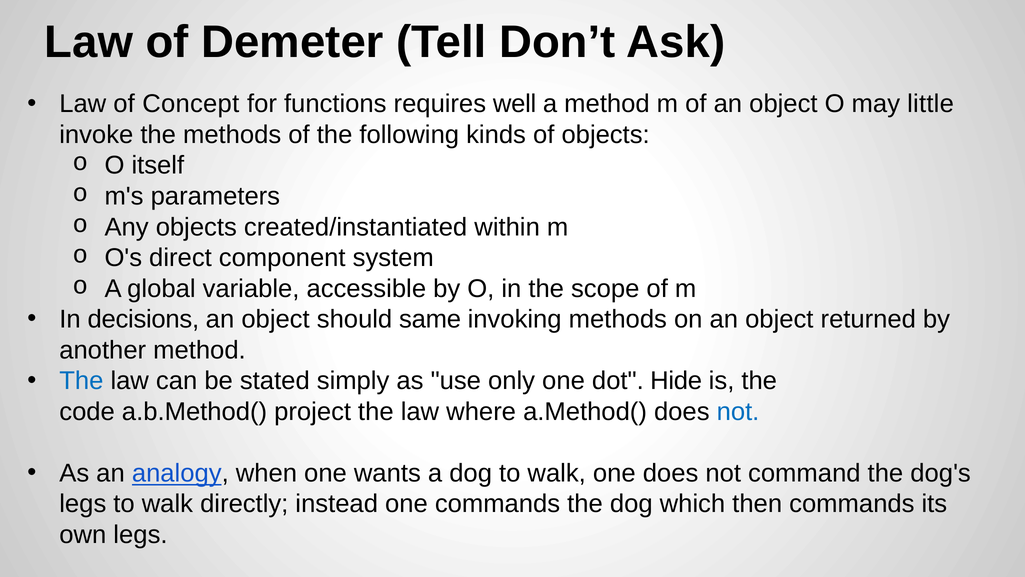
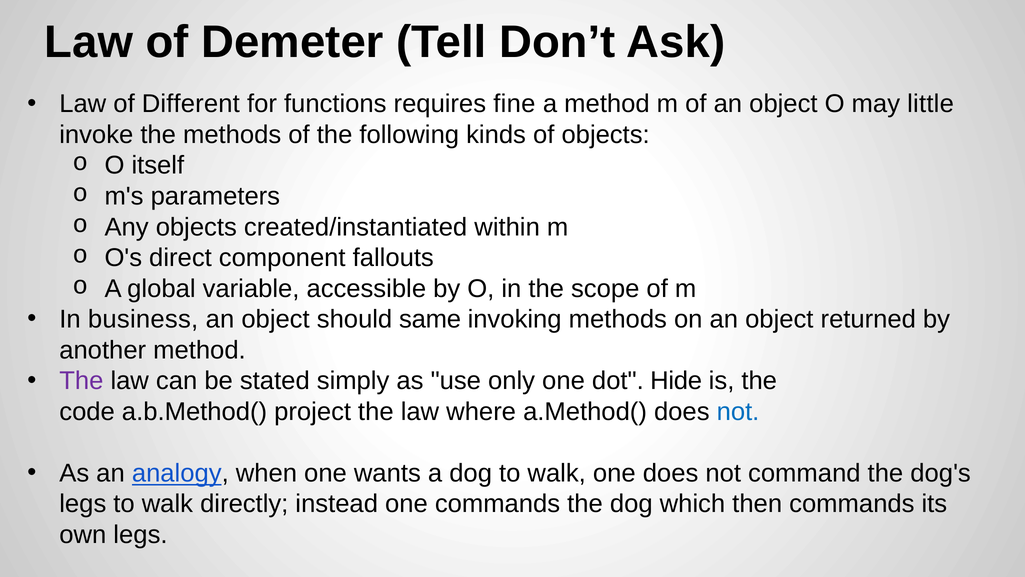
Concept: Concept -> Different (191, 104)
well: well -> fine (514, 104)
system: system -> fallouts (393, 258)
decisions: decisions -> business (143, 319)
The colour: blue -> purple (81, 381)
